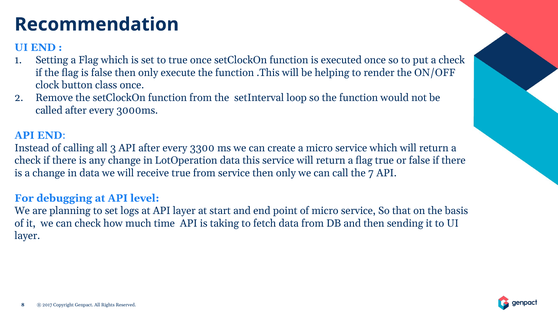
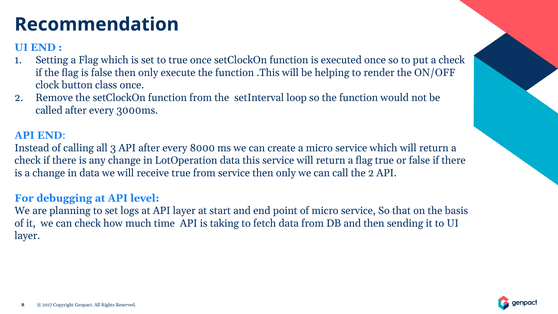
3300: 3300 -> 8000 (202, 148)
the 7: 7 -> 2 (371, 173)
